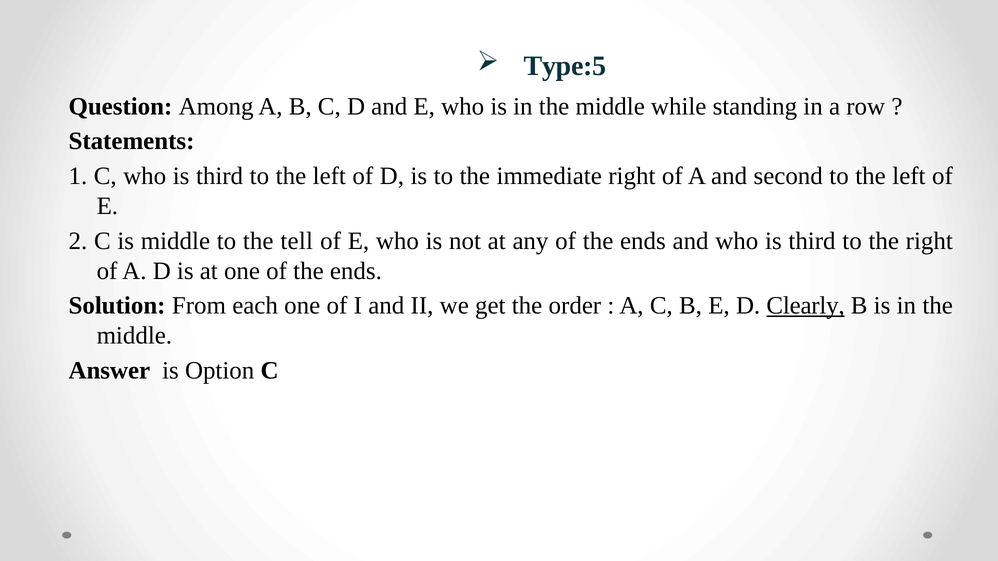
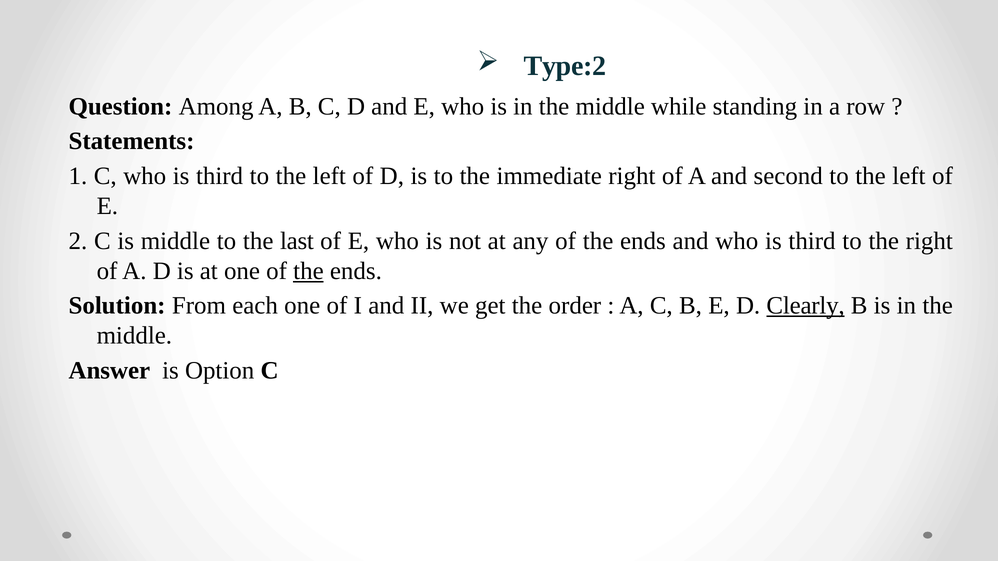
Type:5: Type:5 -> Type:2 (565, 66)
tell: tell -> last (297, 241)
the underline: none -> present (308, 271)
